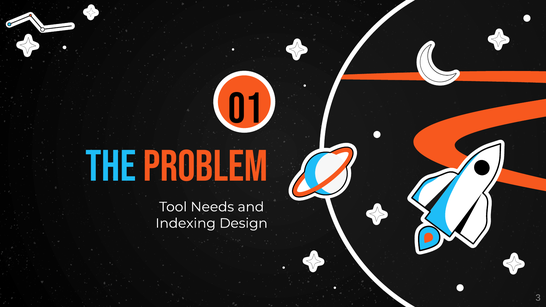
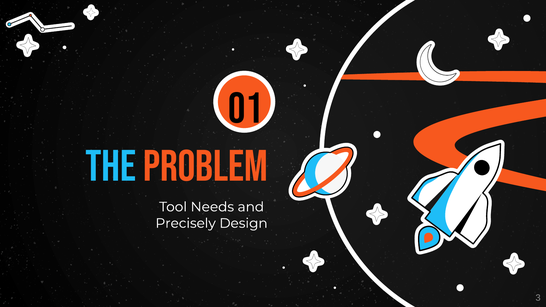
Indexing: Indexing -> Precisely (186, 223)
